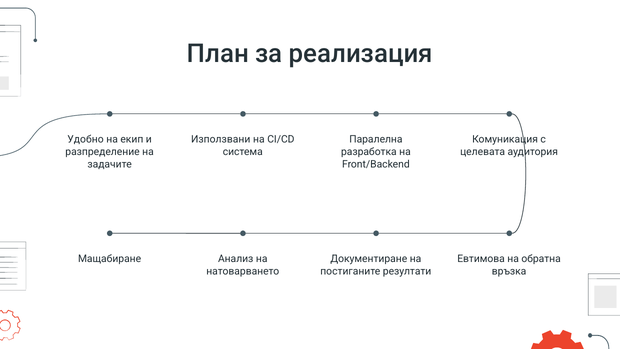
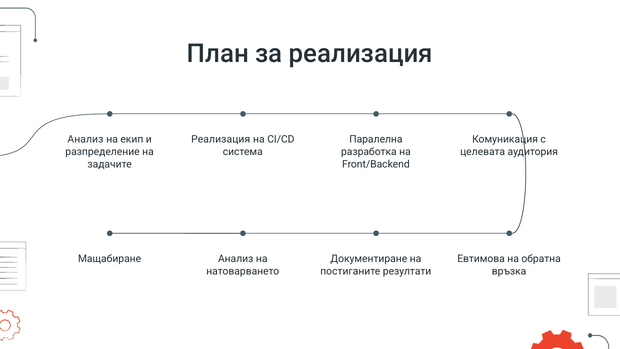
Удобно: Удобно -> Анализ (85, 139)
Използвани: Използвани -> Реализация (221, 139)
